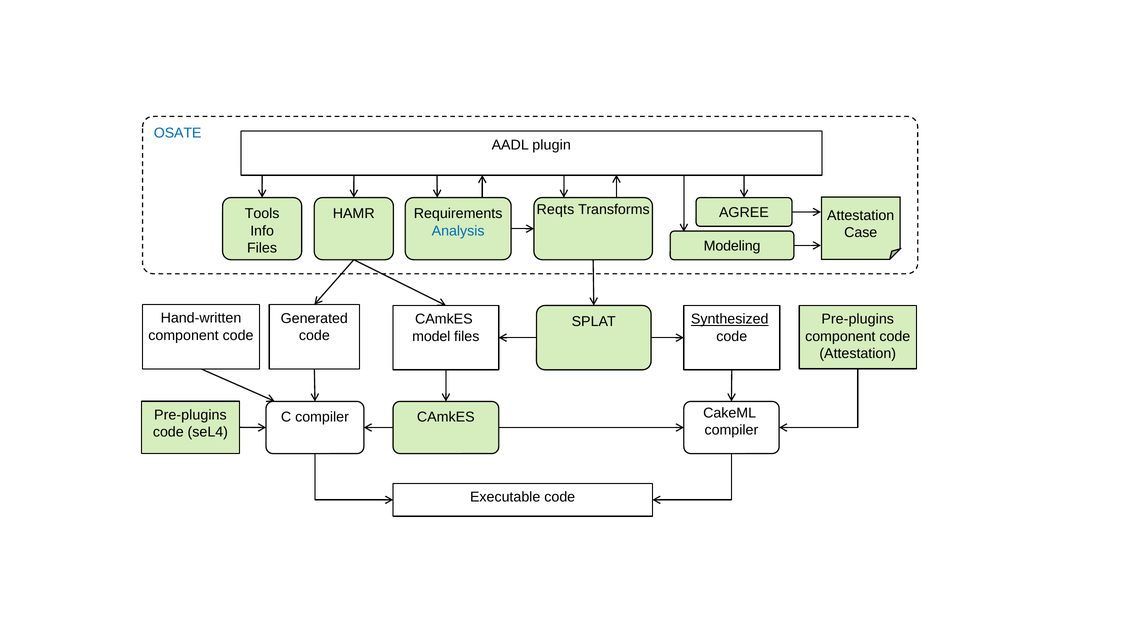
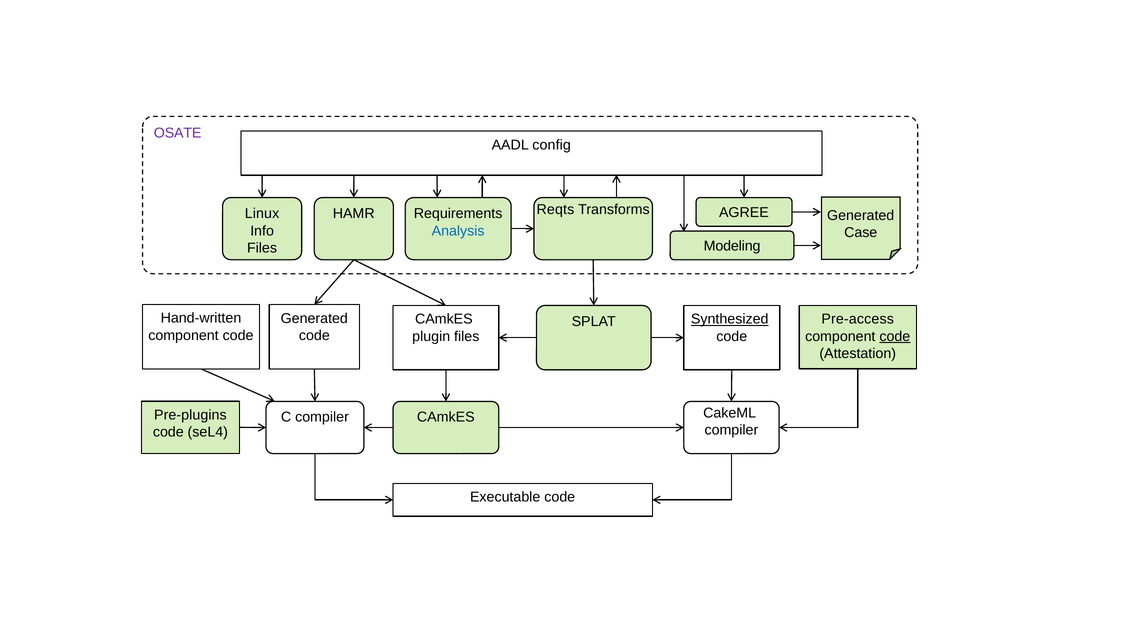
OSATE colour: blue -> purple (178, 133)
plugin: plugin -> config (552, 145)
Tools: Tools -> Linux (262, 214)
Attestation: Attestation -> Generated (861, 215)
Pre-plugins: Pre-plugins -> Pre-access (858, 319)
model: model -> plugin (431, 336)
code underline: none -> present (895, 336)
